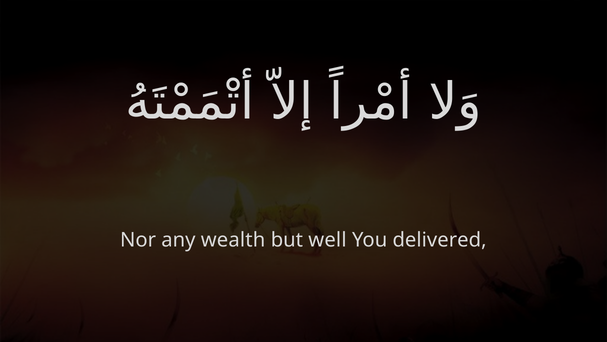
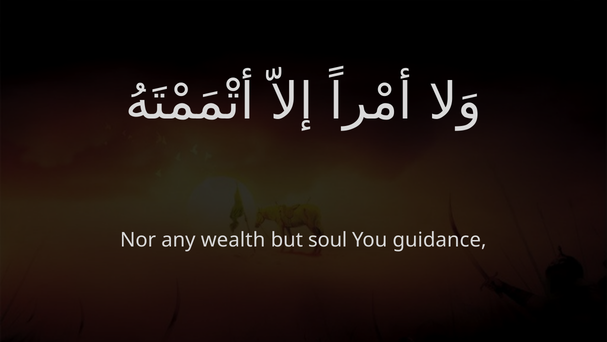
well: well -> soul (328, 240)
delivered: delivered -> guidance (439, 240)
